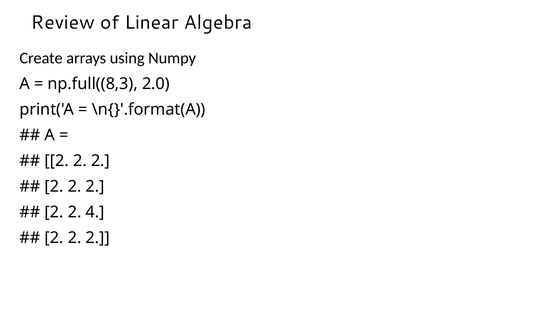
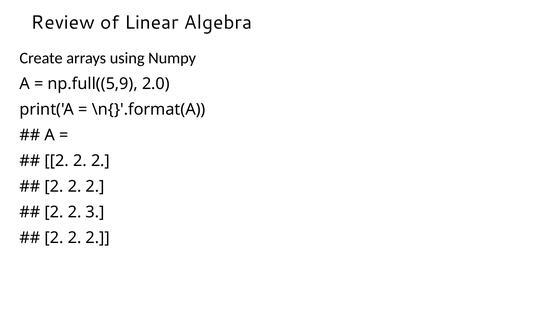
np.full((8,3: np.full((8,3 -> np.full((5,9 (93, 84)
4: 4 -> 3 (95, 212)
